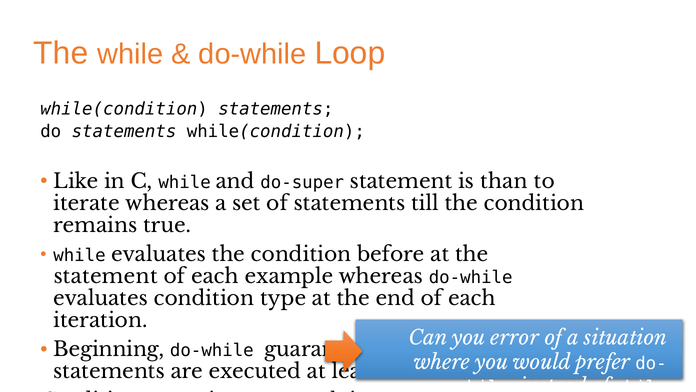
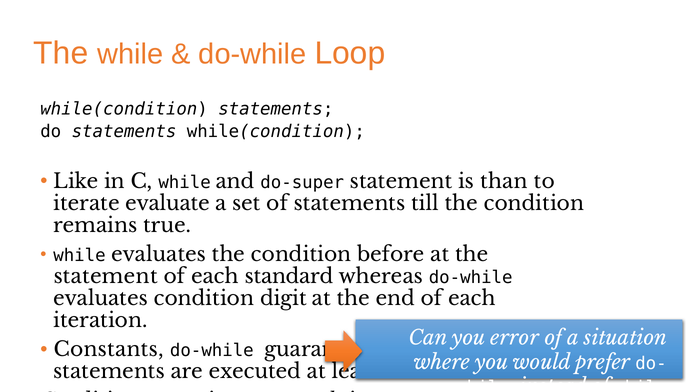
iterate whereas: whereas -> evaluate (168, 203)
example: example -> standard (289, 276)
type: type -> digit (283, 298)
Beginning: Beginning -> Constants (109, 349)
